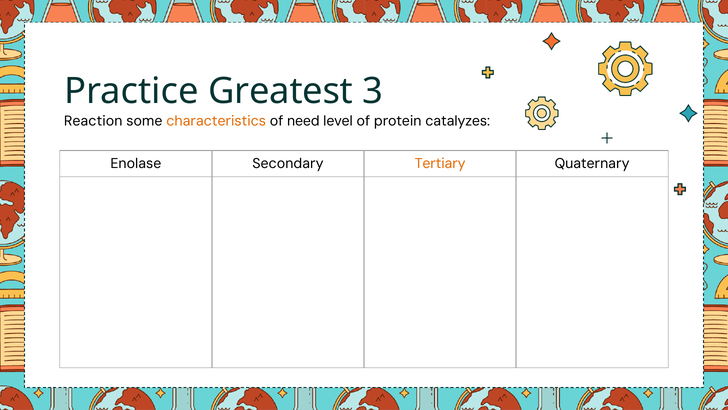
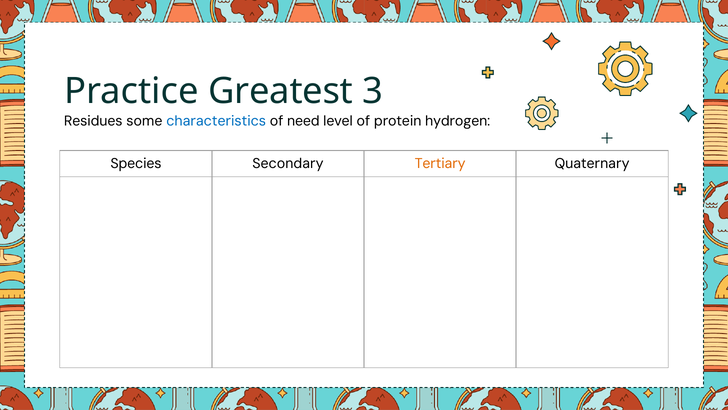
Reaction: Reaction -> Residues (93, 121)
characteristics colour: orange -> blue (216, 121)
catalyzes: catalyzes -> hydrogen (458, 121)
Enolase: Enolase -> Species (136, 164)
